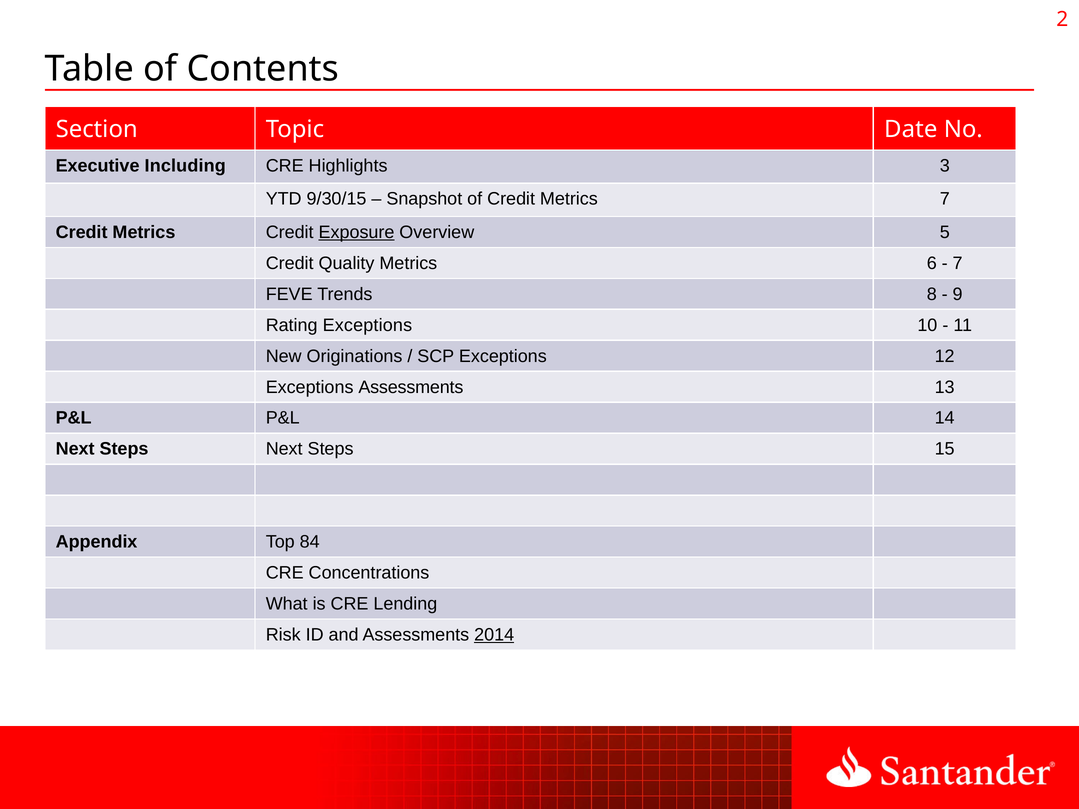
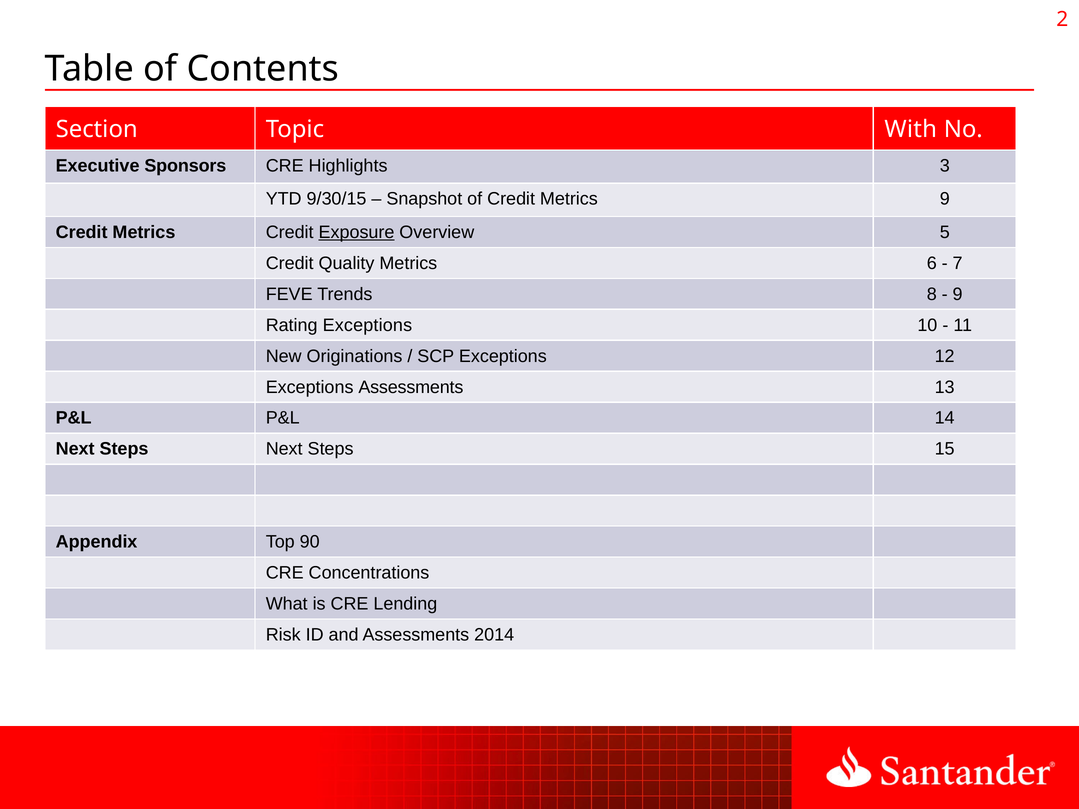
Date: Date -> With (911, 130)
Including: Including -> Sponsors (185, 166)
Metrics 7: 7 -> 9 (945, 199)
84: 84 -> 90 (310, 542)
2014 underline: present -> none (494, 635)
